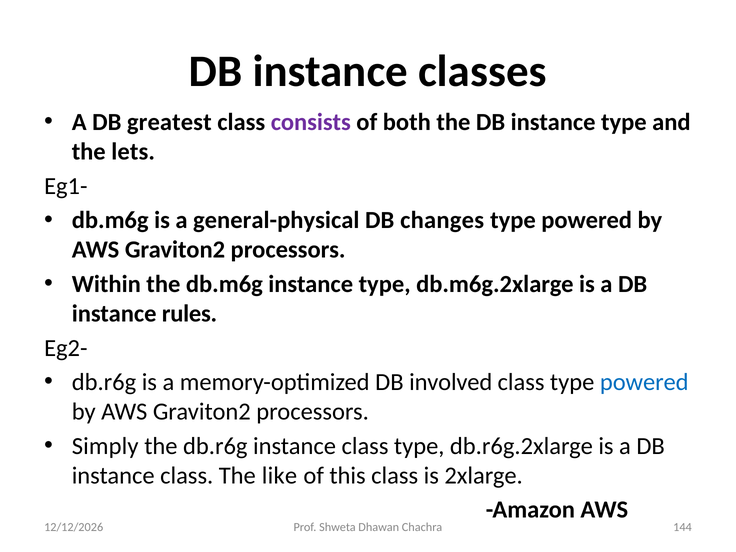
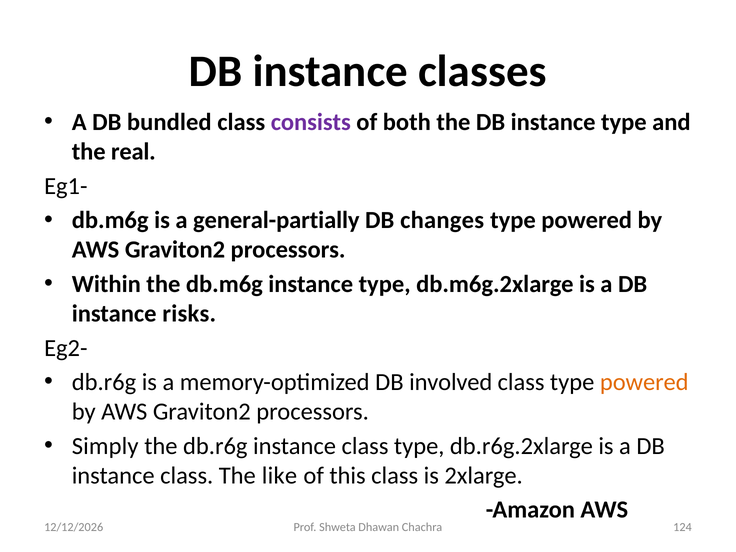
greatest: greatest -> bundled (169, 122)
lets: lets -> real (133, 152)
general-physical: general-physical -> general-partially (276, 220)
rules: rules -> risks (189, 314)
powered colour: blue -> orange (644, 382)
144: 144 -> 124 (683, 527)
